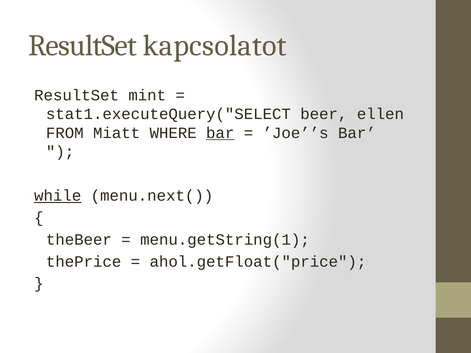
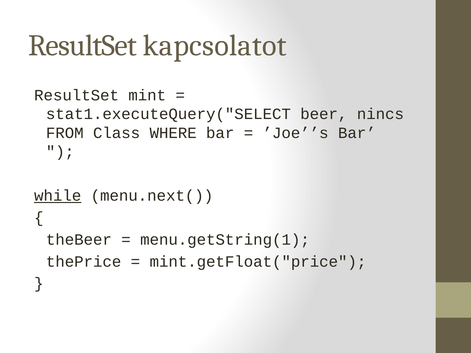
ellen: ellen -> nincs (380, 114)
Miatt: Miatt -> Class (117, 133)
bar underline: present -> none (220, 133)
ahol.getFloat("price: ahol.getFloat("price -> mint.getFloat("price (258, 262)
